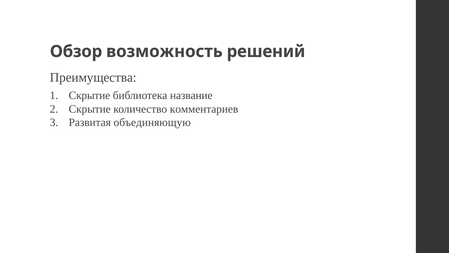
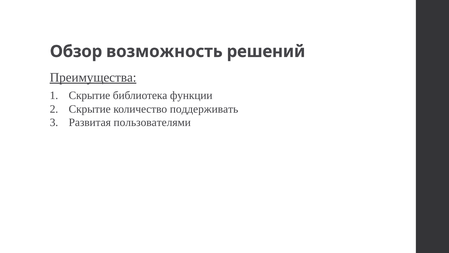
Преимущества underline: none -> present (93, 77)
название: название -> функции (191, 95)
комментариев: комментариев -> поддерживать (204, 109)
объединяющую: объединяющую -> пользователями (152, 122)
